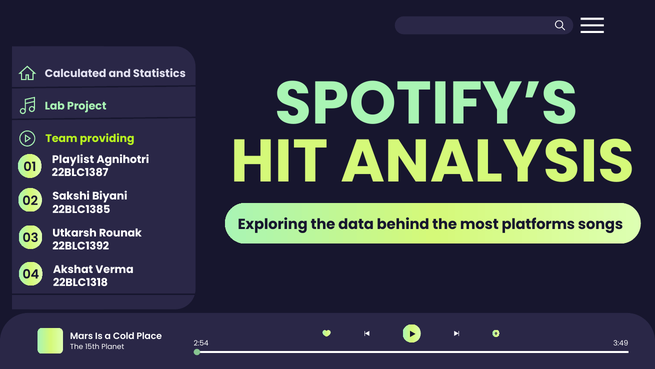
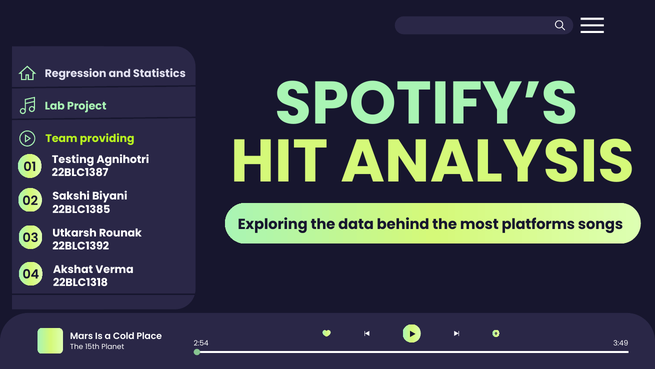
Calculated: Calculated -> Regression (76, 74)
Playlist: Playlist -> Testing (73, 159)
